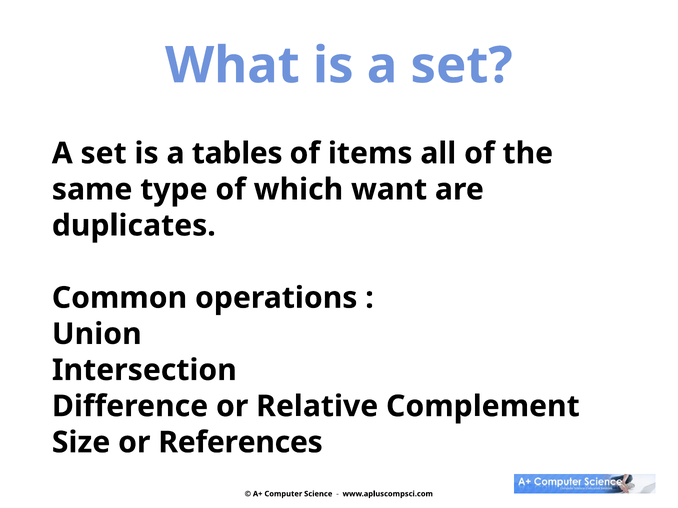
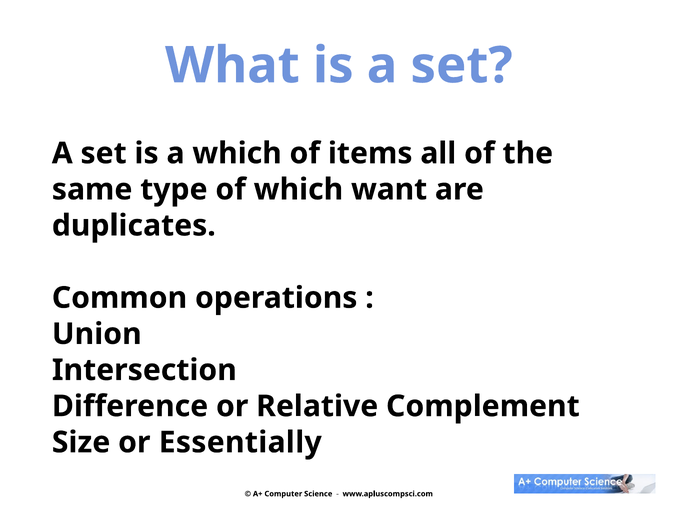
a tables: tables -> which (237, 153)
References: References -> Essentially (240, 443)
